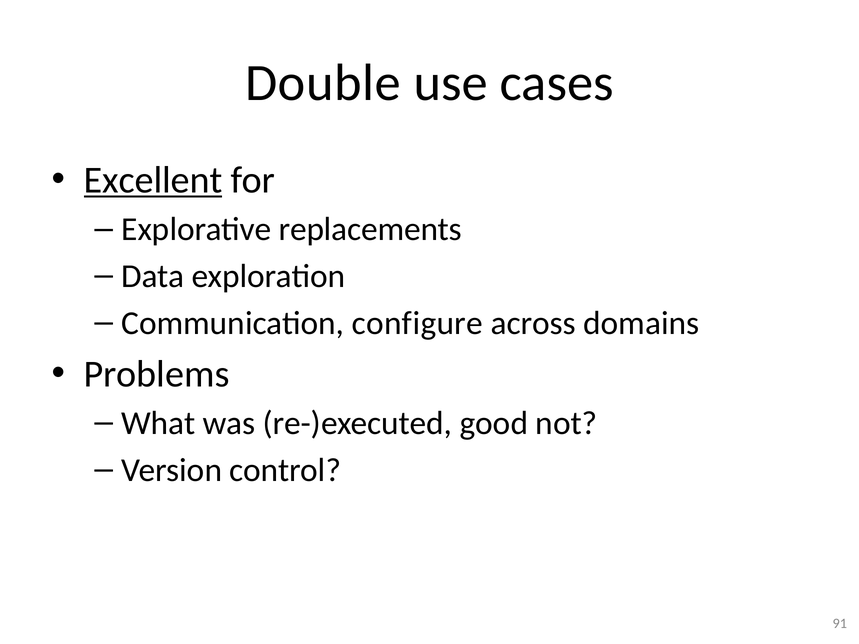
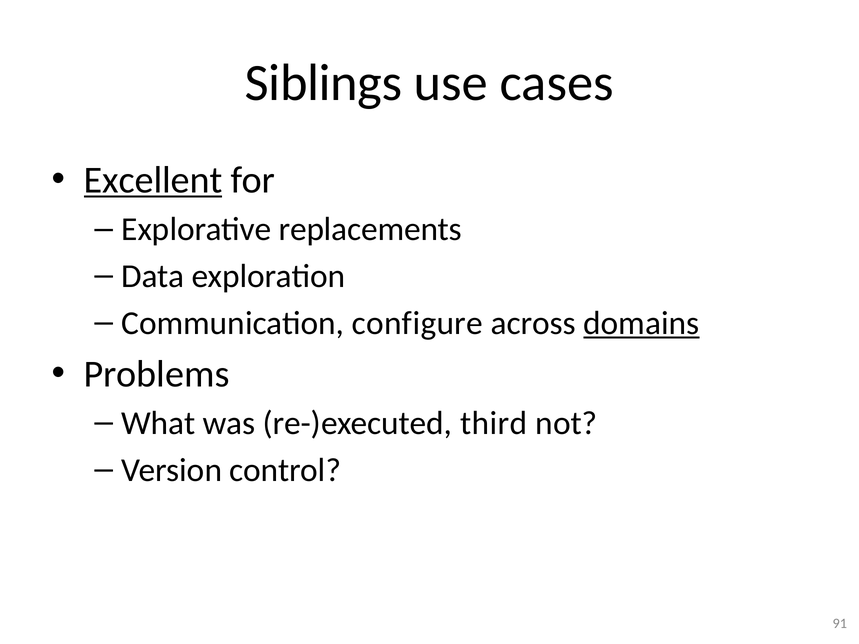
Double: Double -> Siblings (324, 83)
domains underline: none -> present (641, 323)
good: good -> third (494, 423)
